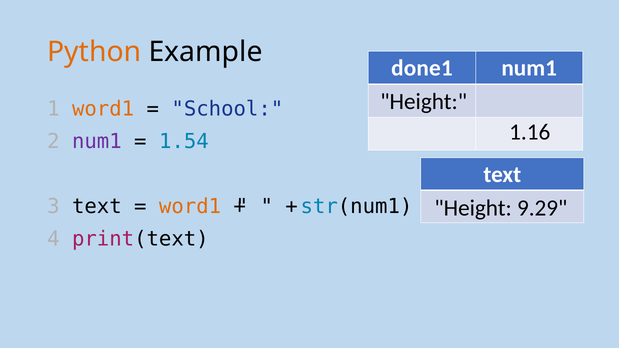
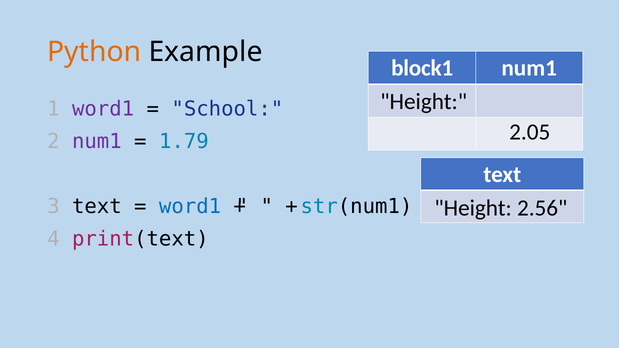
done1: done1 -> block1 (422, 68)
word1 colour: orange -> purple (103, 109)
1.16: 1.16 -> 2.05 (530, 132)
1.54: 1.54 -> 1.79 (184, 141)
word1 colour: orange -> blue (190, 206)
9.29: 9.29 -> 2.56 (542, 208)
